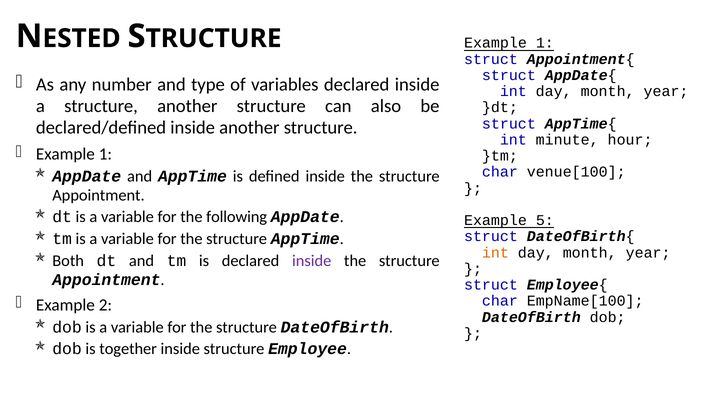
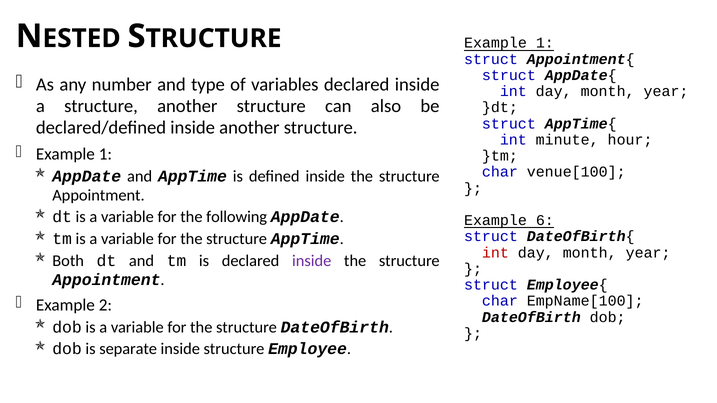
5: 5 -> 6 (545, 221)
int colour: orange -> red (495, 253)
together: together -> separate (128, 349)
